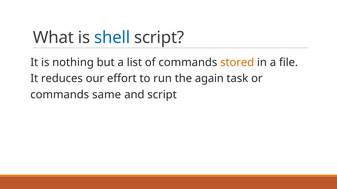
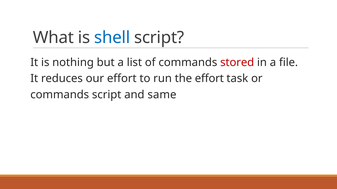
stored colour: orange -> red (237, 63)
the again: again -> effort (209, 79)
commands same: same -> script (107, 95)
and script: script -> same (162, 95)
